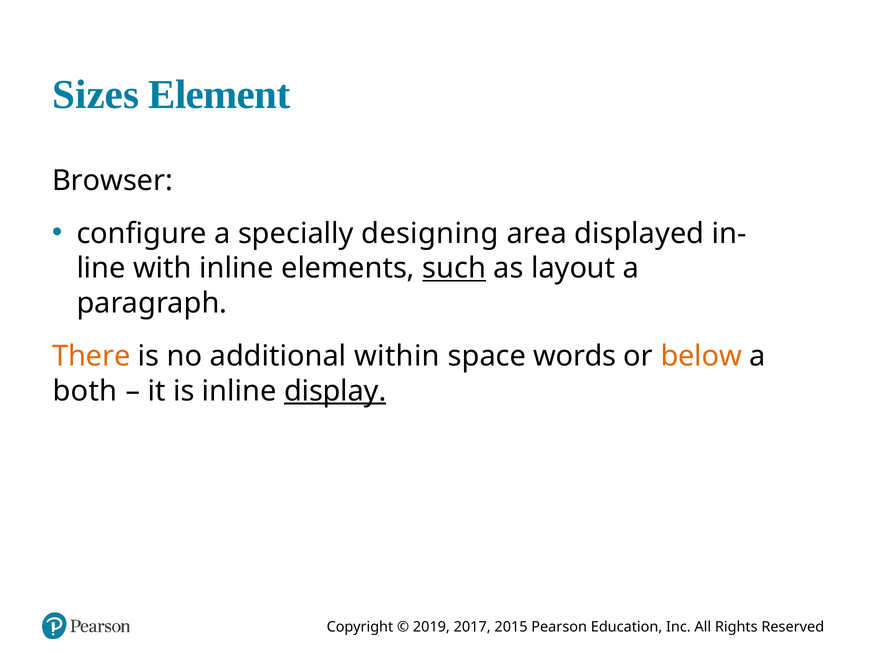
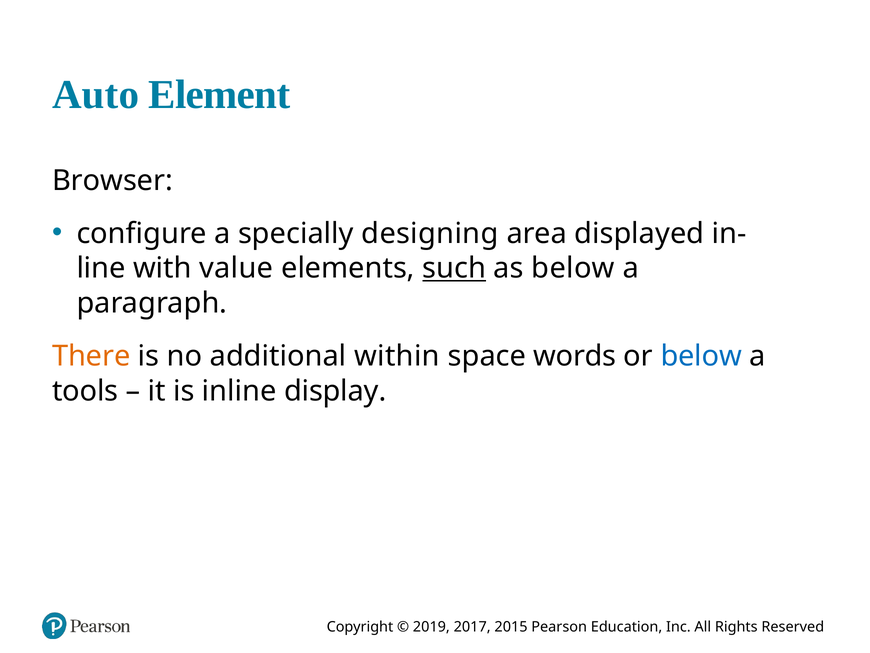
Sizes: Sizes -> Auto (96, 94)
with inline: inline -> value (236, 268)
as layout: layout -> below (573, 268)
below colour: orange -> blue (701, 356)
both: both -> tools (85, 391)
display underline: present -> none (335, 391)
